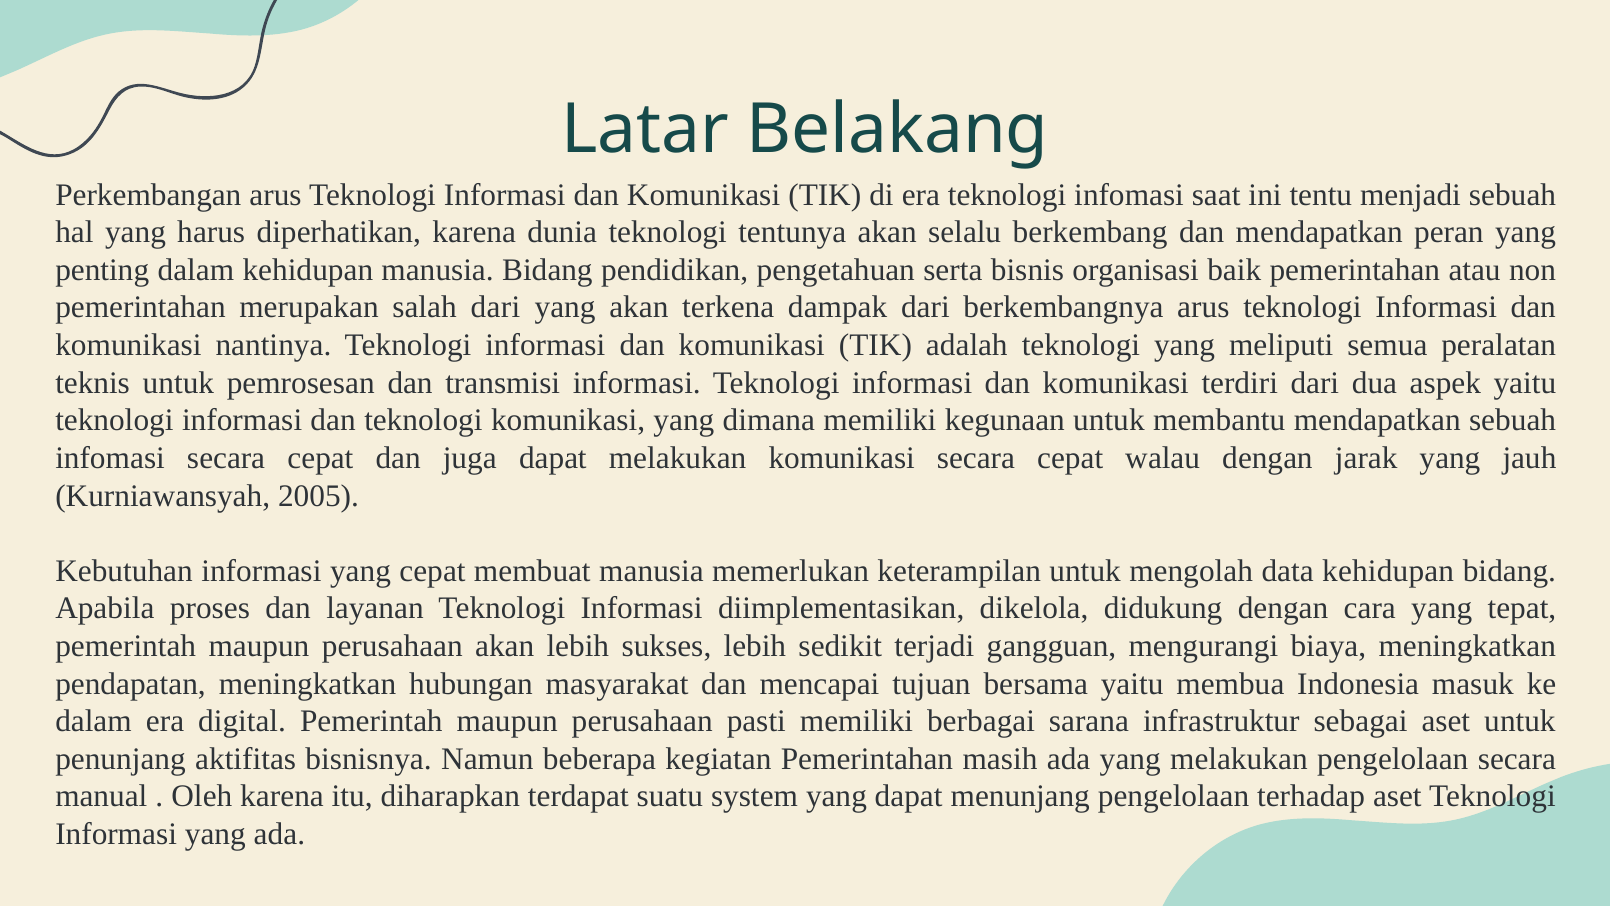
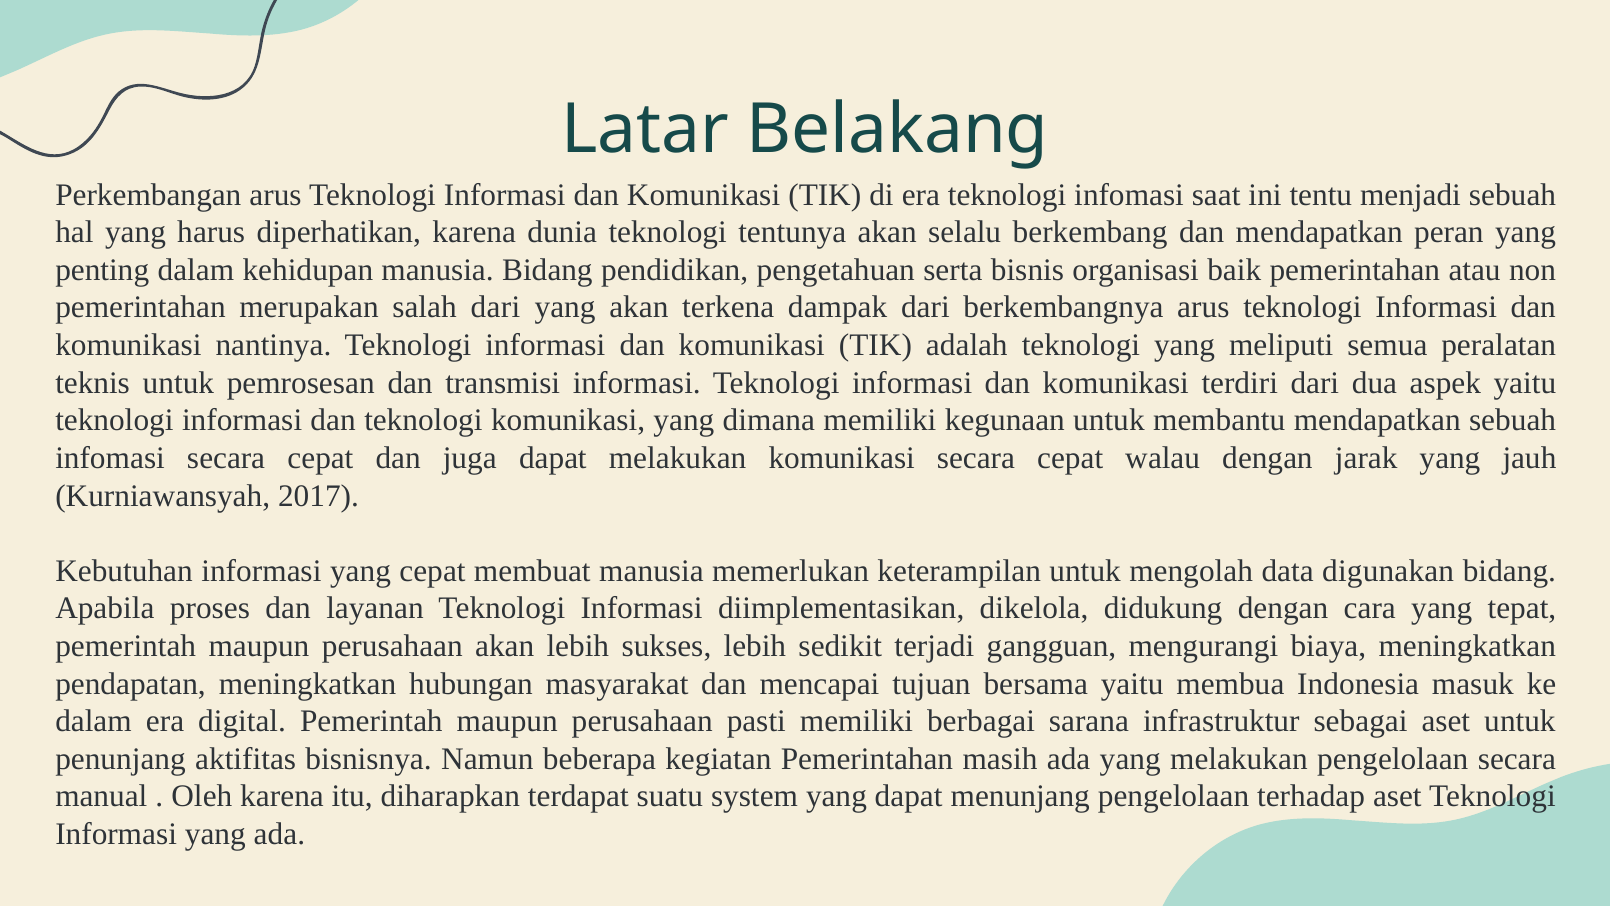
2005: 2005 -> 2017 (319, 495)
data kehidupan: kehidupan -> digunakan (1388, 571)
